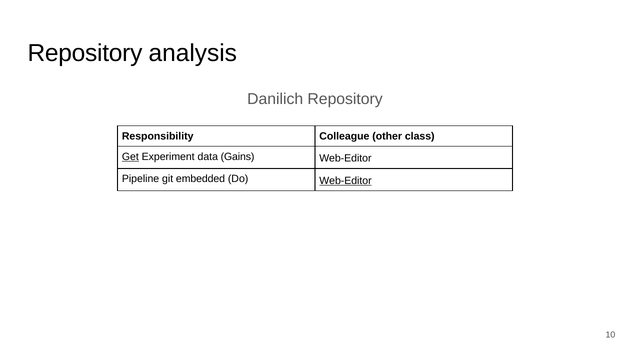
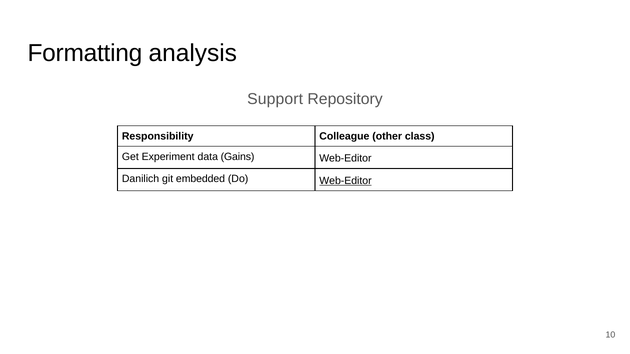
Repository: Repository -> Formatting (85, 53)
Danilich: Danilich -> Support (275, 99)
Get underline: present -> none (130, 157)
Pipeline: Pipeline -> Danilich (141, 179)
